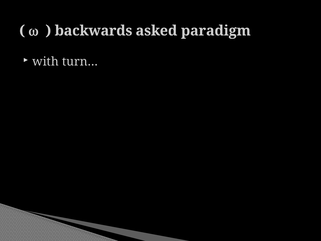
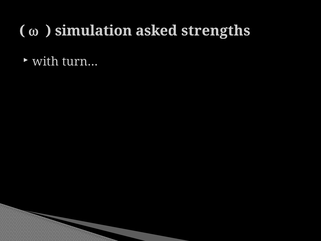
backwards: backwards -> simulation (93, 31)
paradigm: paradigm -> strengths (216, 31)
